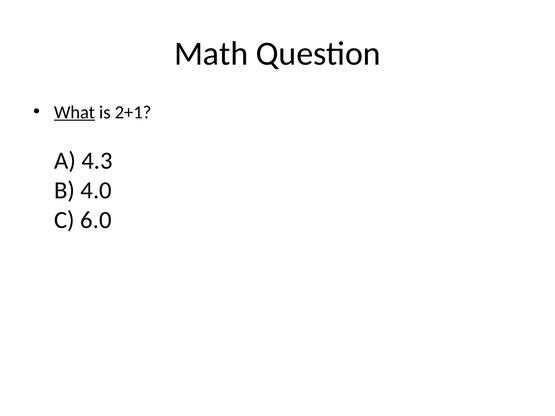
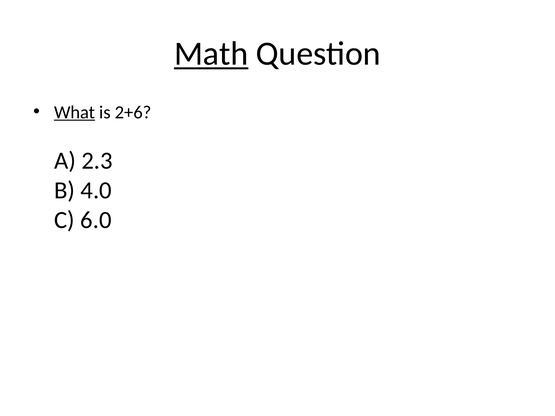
Math underline: none -> present (211, 54)
2+1: 2+1 -> 2+6 (133, 112)
4.3: 4.3 -> 2.3 (97, 161)
